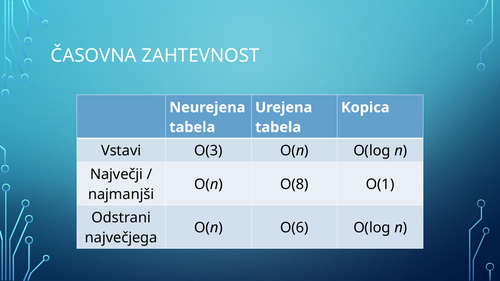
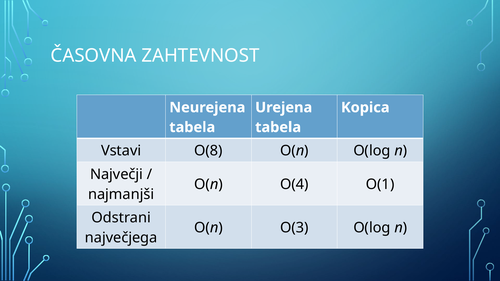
O(3: O(3 -> O(8 (208, 151)
O(8: O(8 -> O(4 (294, 184)
O(6: O(6 -> O(3 (294, 228)
